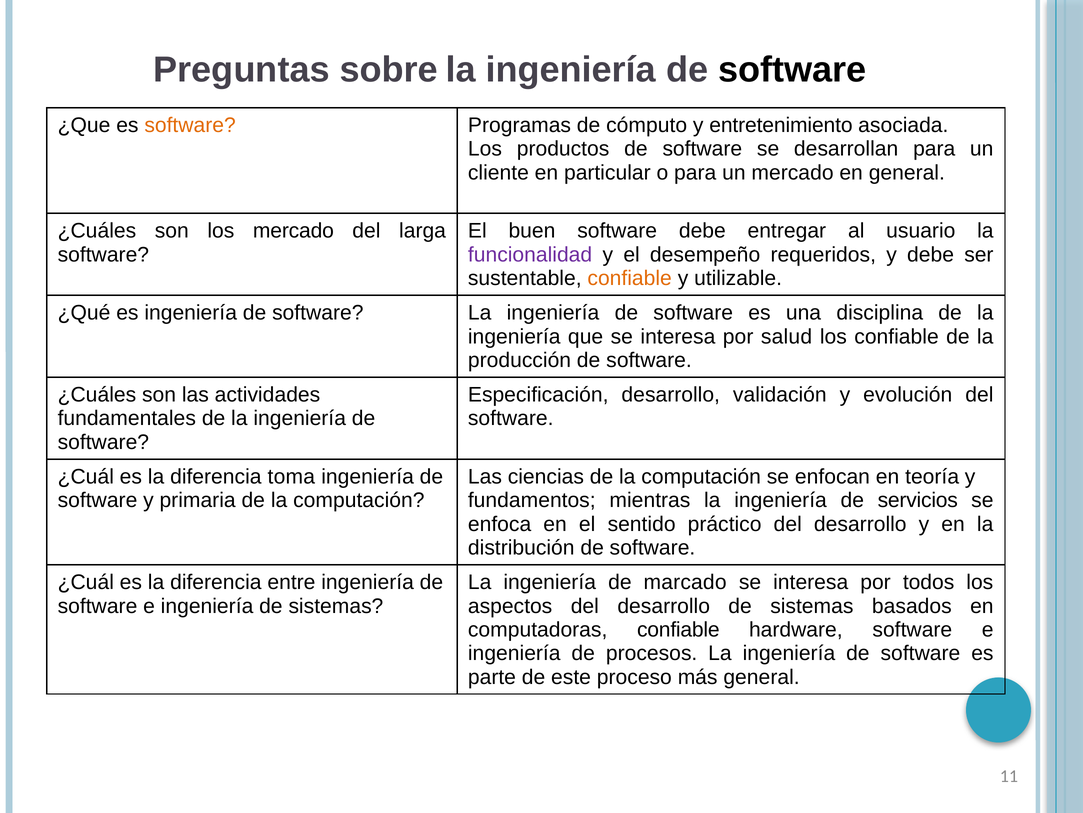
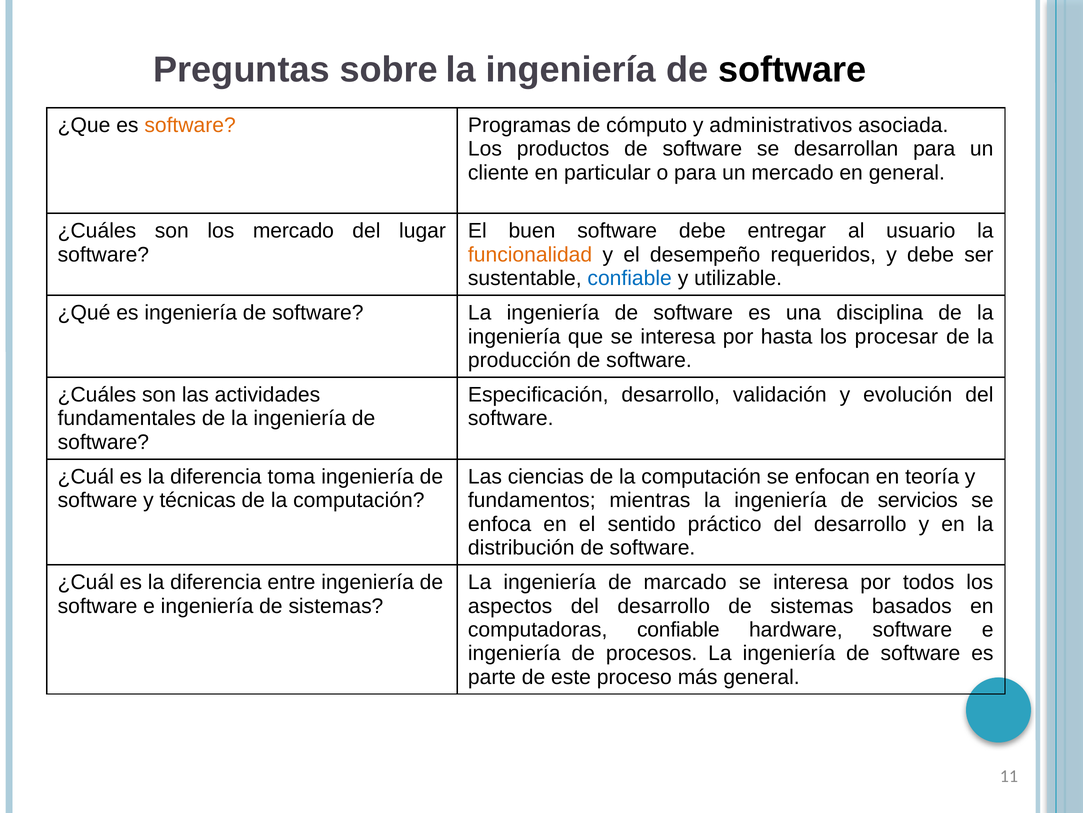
entretenimiento: entretenimiento -> administrativos (781, 125)
larga: larga -> lugar (423, 231)
funcionalidad colour: purple -> orange (530, 254)
confiable colour: orange -> blue (630, 278)
salud: salud -> hasta (787, 336)
los confiable: confiable -> procesar (896, 336)
primaria: primaria -> técnicas (198, 500)
